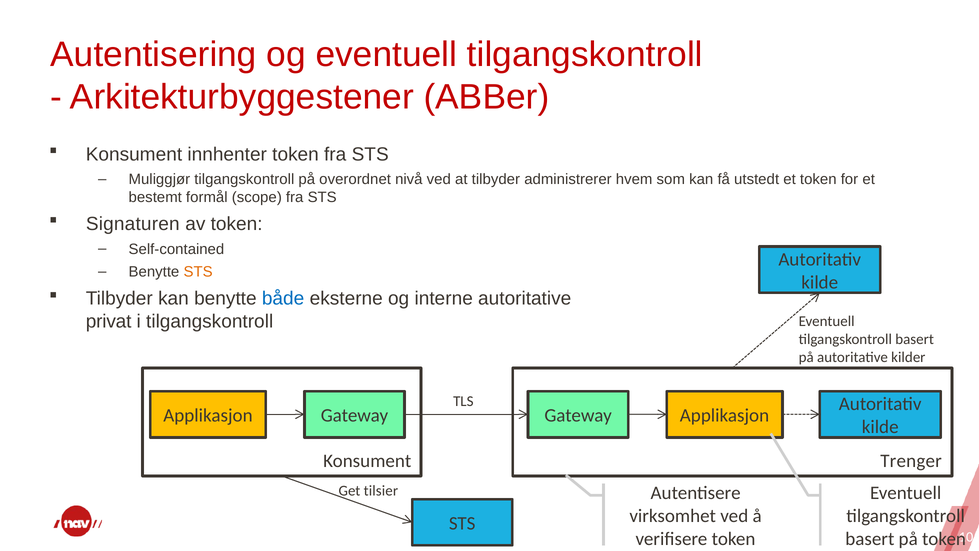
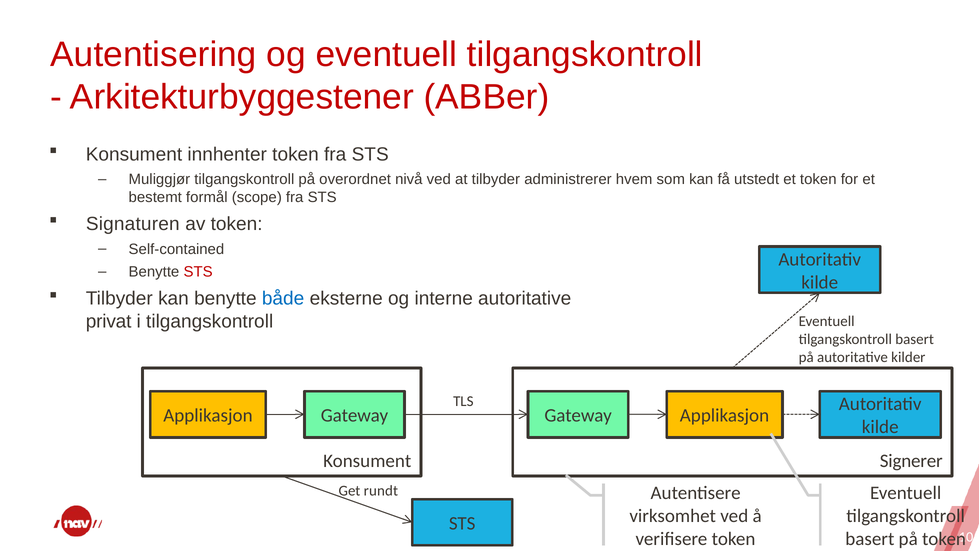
STS colour: orange -> red (198, 272)
Trenger: Trenger -> Signerer (911, 461)
tilsier: tilsier -> rundt (381, 491)
